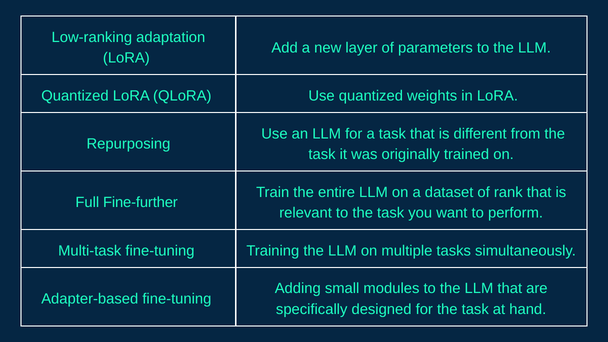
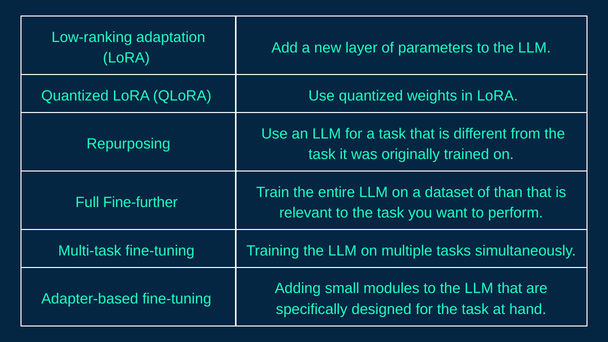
rank: rank -> than (508, 192)
